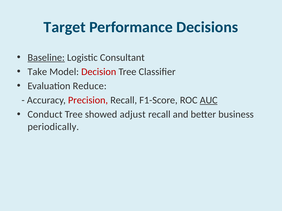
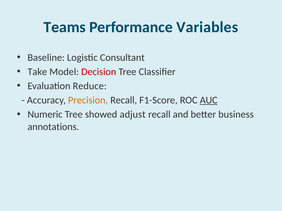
Target: Target -> Teams (65, 27)
Decisions: Decisions -> Variables (207, 27)
Baseline underline: present -> none (46, 58)
Precision colour: red -> orange (88, 100)
Conduct: Conduct -> Numeric (45, 115)
periodically: periodically -> annotations (53, 127)
